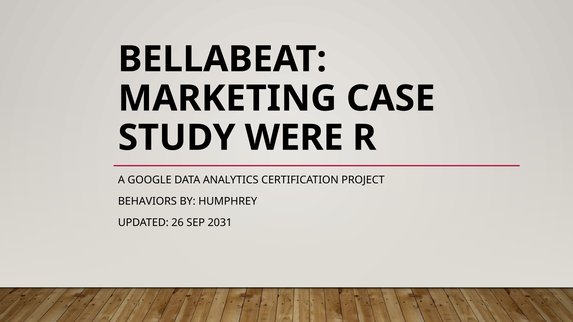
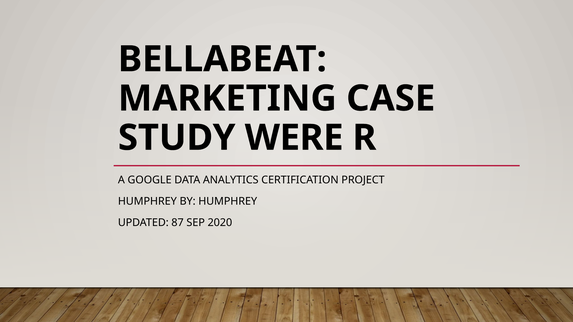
BEHAVIORS: BEHAVIORS -> HUMPHREY (147, 201)
26: 26 -> 87 (178, 223)
2031: 2031 -> 2020 (220, 223)
